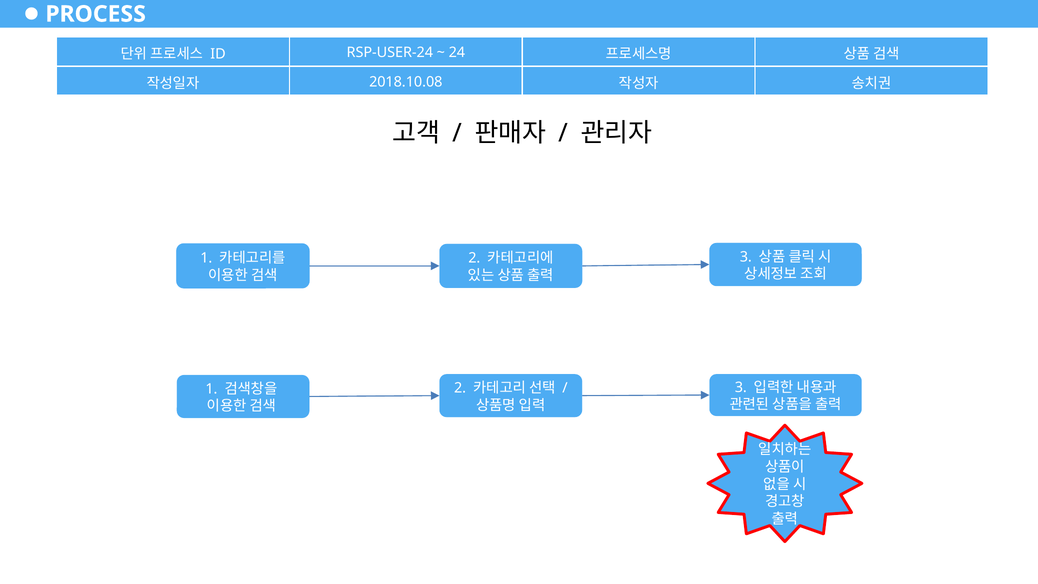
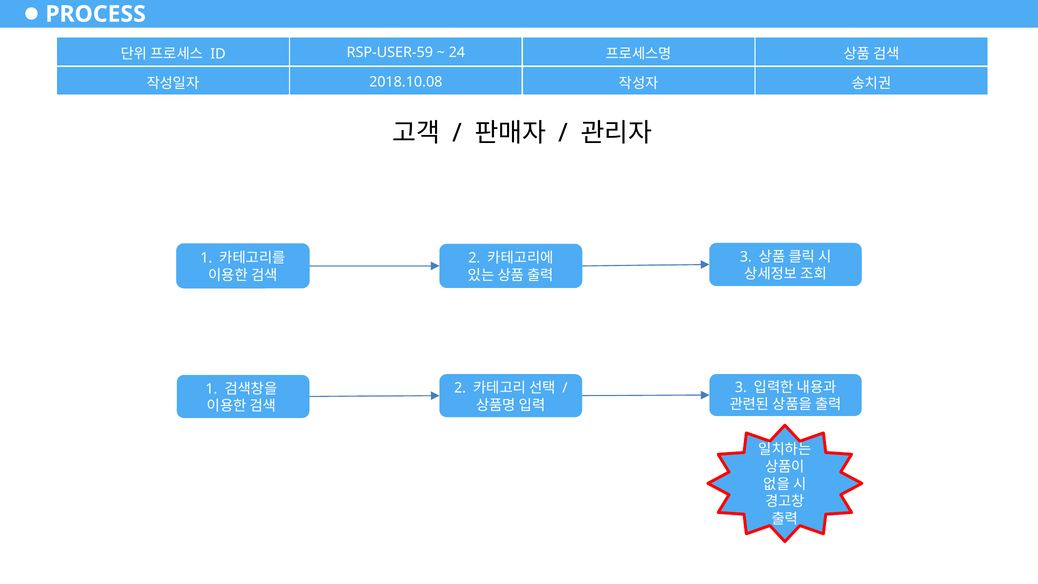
RSP-USER-24: RSP-USER-24 -> RSP-USER-59 (390, 53)
